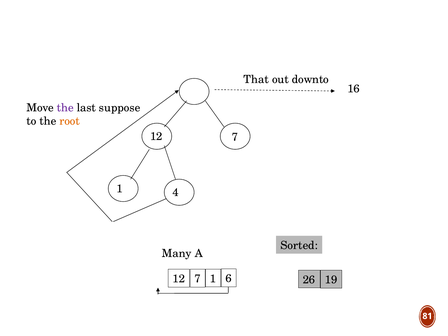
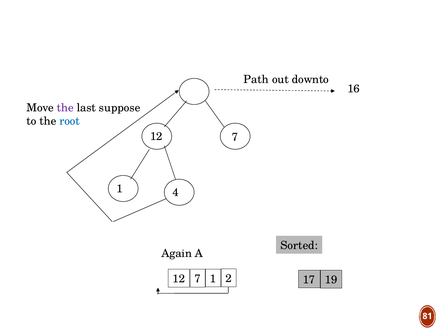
That: That -> Path (256, 80)
root colour: orange -> blue (70, 121)
Many: Many -> Again (177, 254)
6: 6 -> 2 (229, 279)
26: 26 -> 17 (309, 280)
